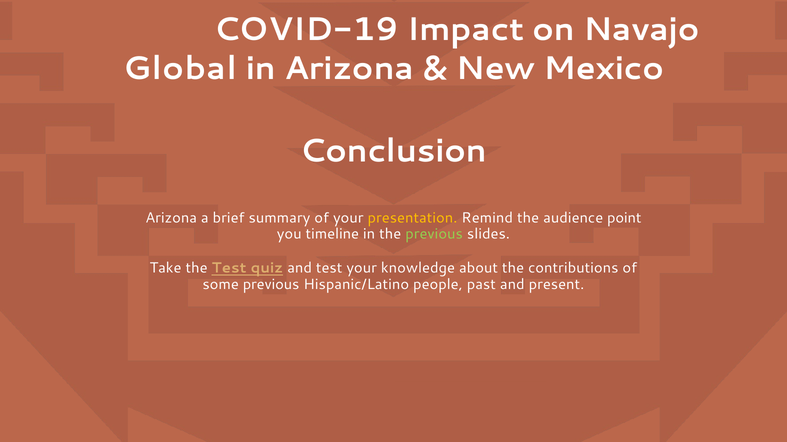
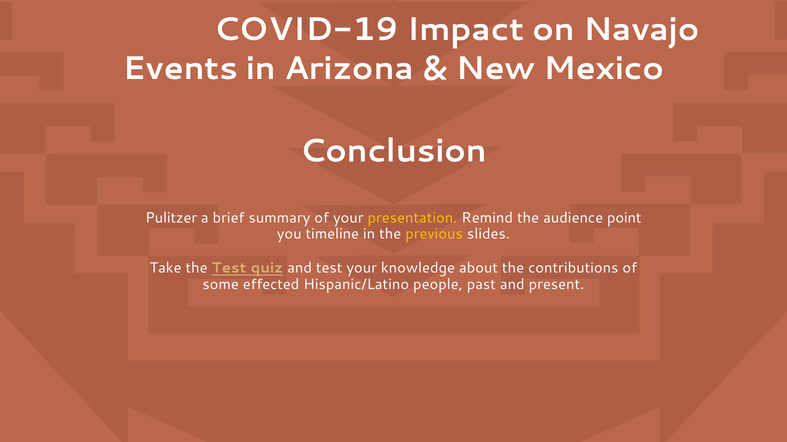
Global: Global -> Events (180, 69)
Arizona: Arizona -> Pulitzer (171, 218)
previous colour: light green -> yellow (434, 234)
some previous: previous -> effected (271, 285)
